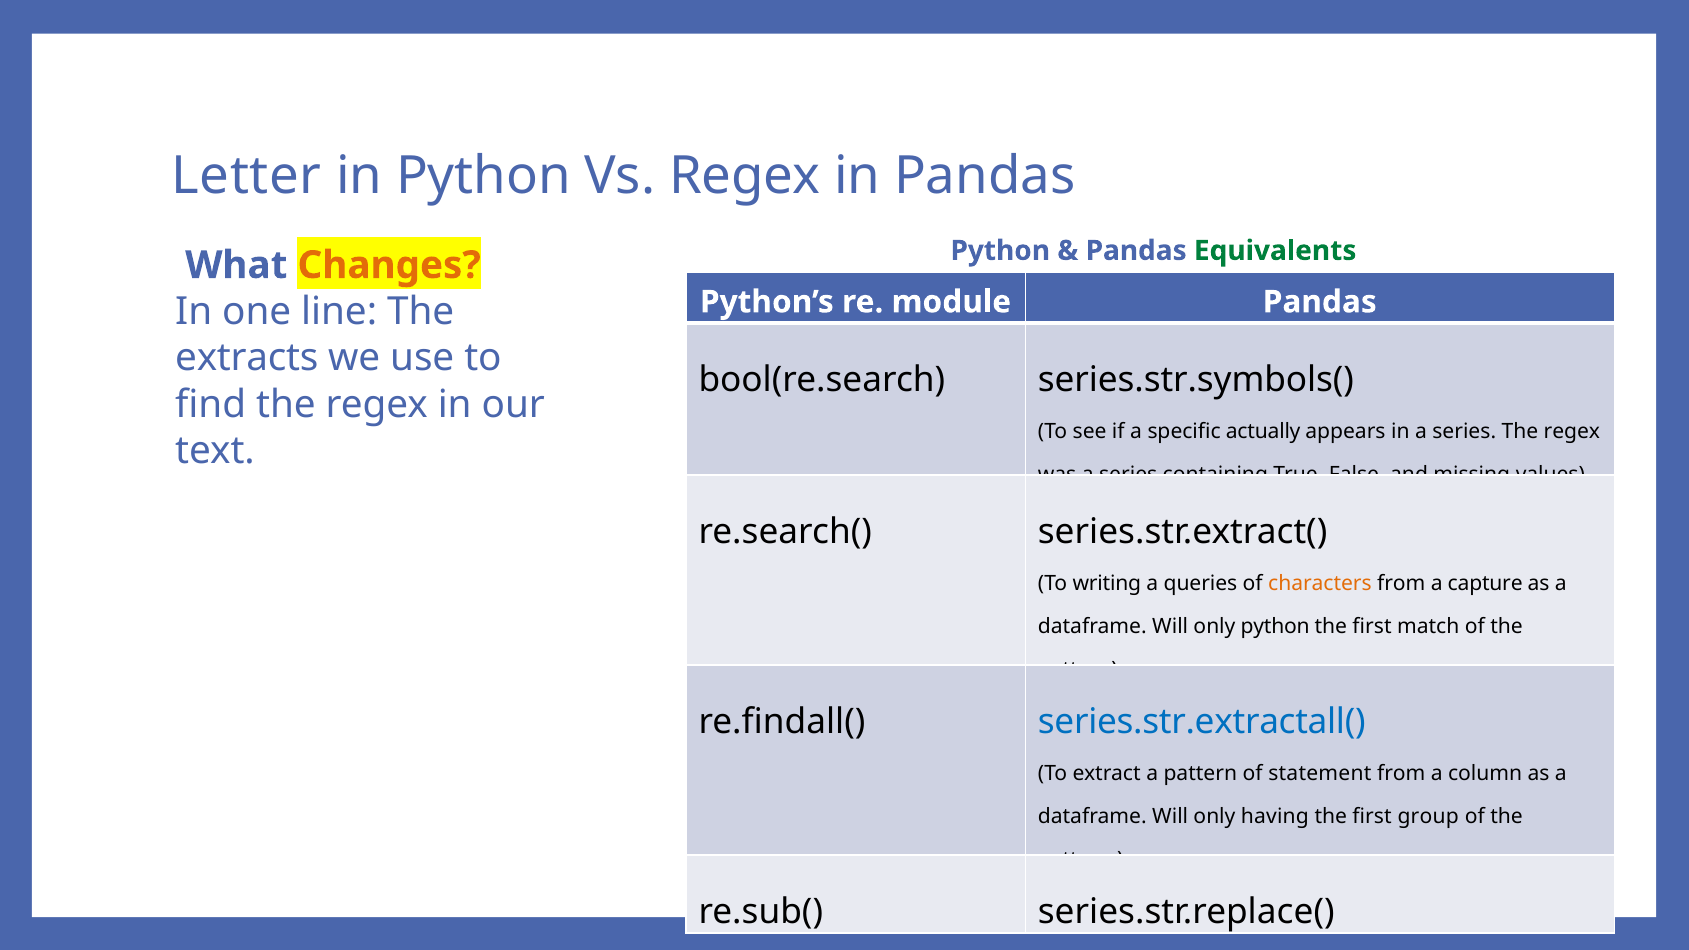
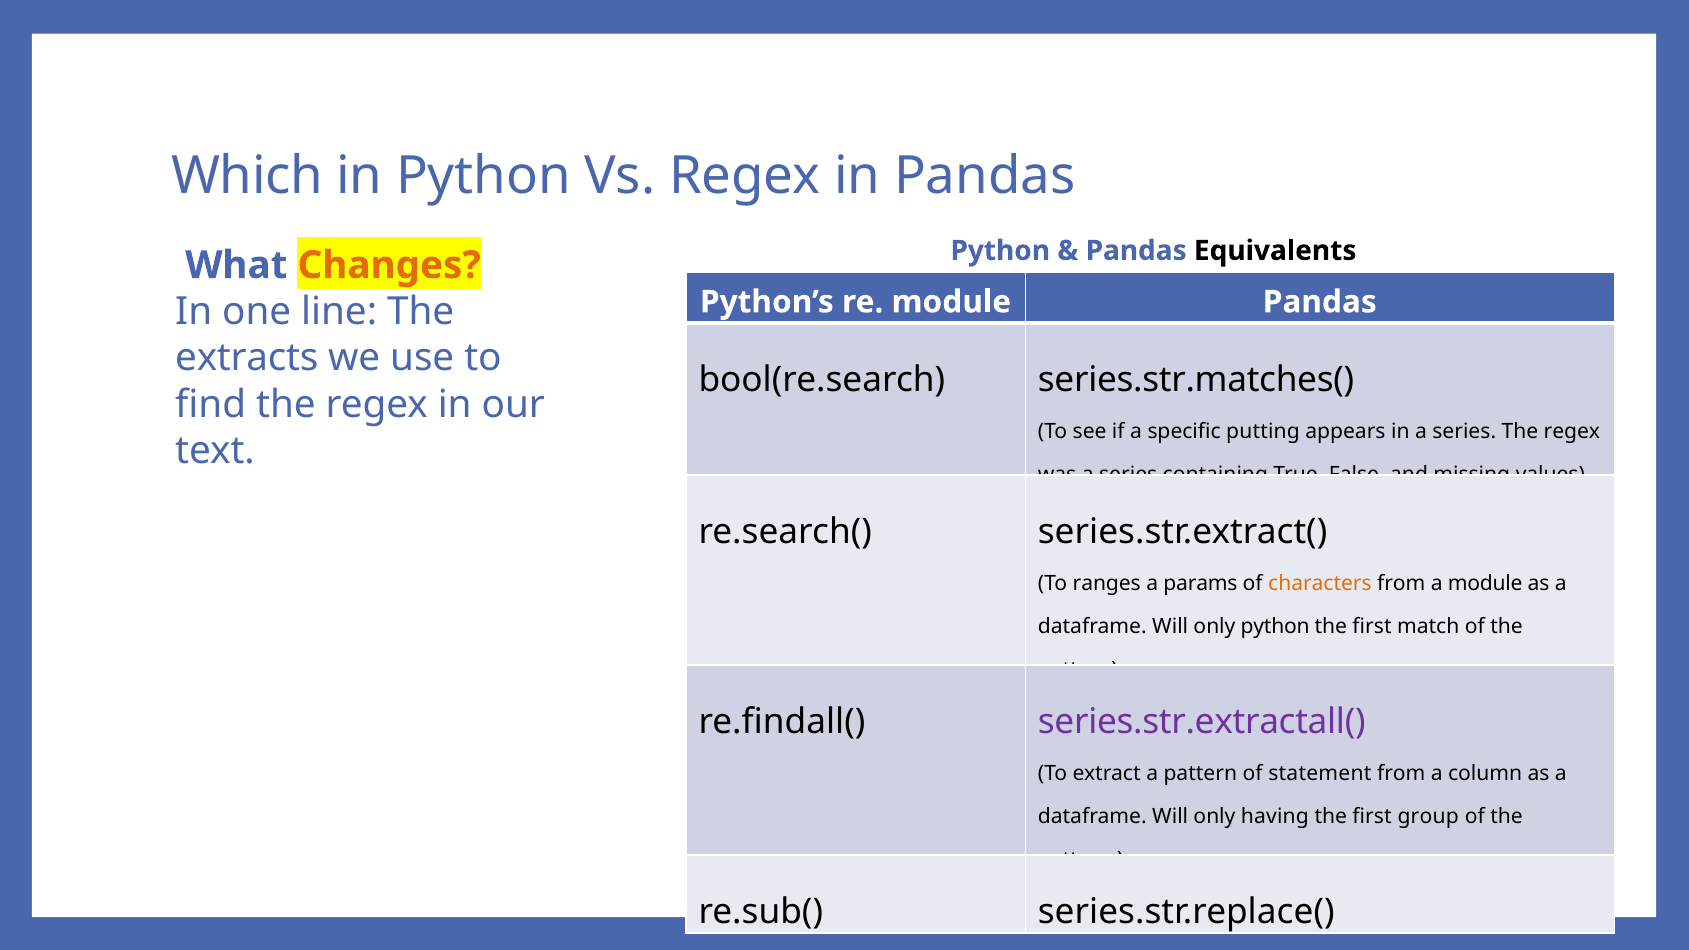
Letter: Letter -> Which (247, 176)
Equivalents colour: green -> black (1275, 251)
series.str.symbols(: series.str.symbols( -> series.str.matches( (1196, 380)
actually: actually -> putting (1263, 432)
writing: writing -> ranges (1107, 584)
queries: queries -> params (1200, 584)
a capture: capture -> module (1485, 584)
series.str.extractall( colour: blue -> purple (1202, 722)
